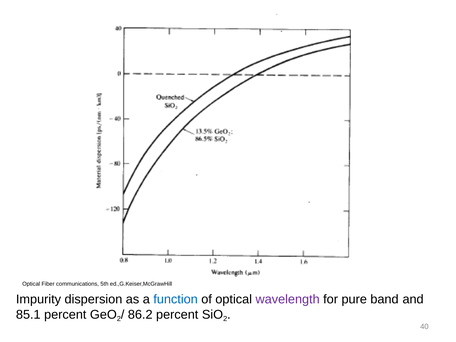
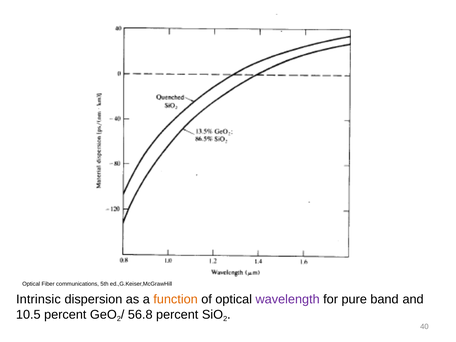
Impurity: Impurity -> Intrinsic (38, 299)
function colour: blue -> orange (176, 299)
85.1: 85.1 -> 10.5 (28, 314)
86.2: 86.2 -> 56.8 (140, 314)
